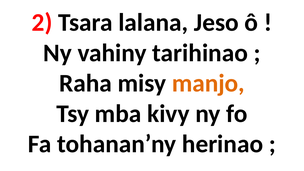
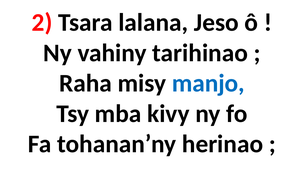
manjo colour: orange -> blue (208, 83)
